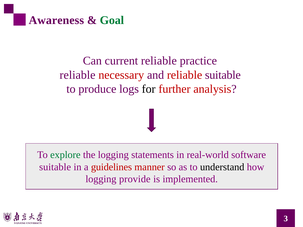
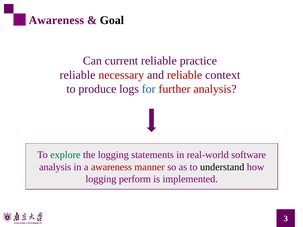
Goal colour: green -> black (112, 20)
reliable suitable: suitable -> context (223, 75)
for colour: black -> blue (149, 89)
suitable: suitable -> analysis (55, 167)
a guidelines: guidelines -> awareness (111, 167)
provide: provide -> perform (135, 179)
